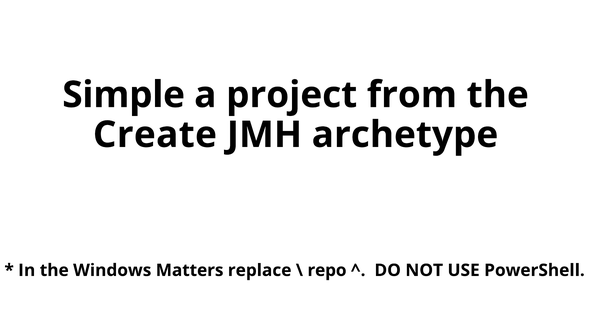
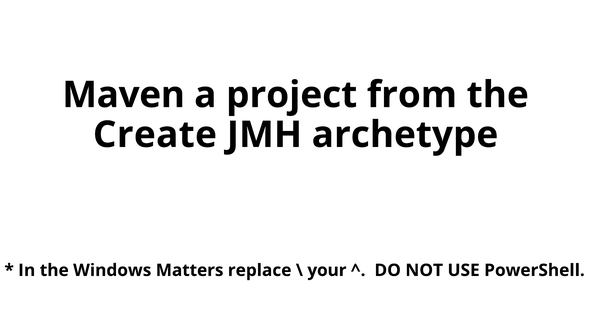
Simple: Simple -> Maven (124, 95)
repo: repo -> your (327, 271)
